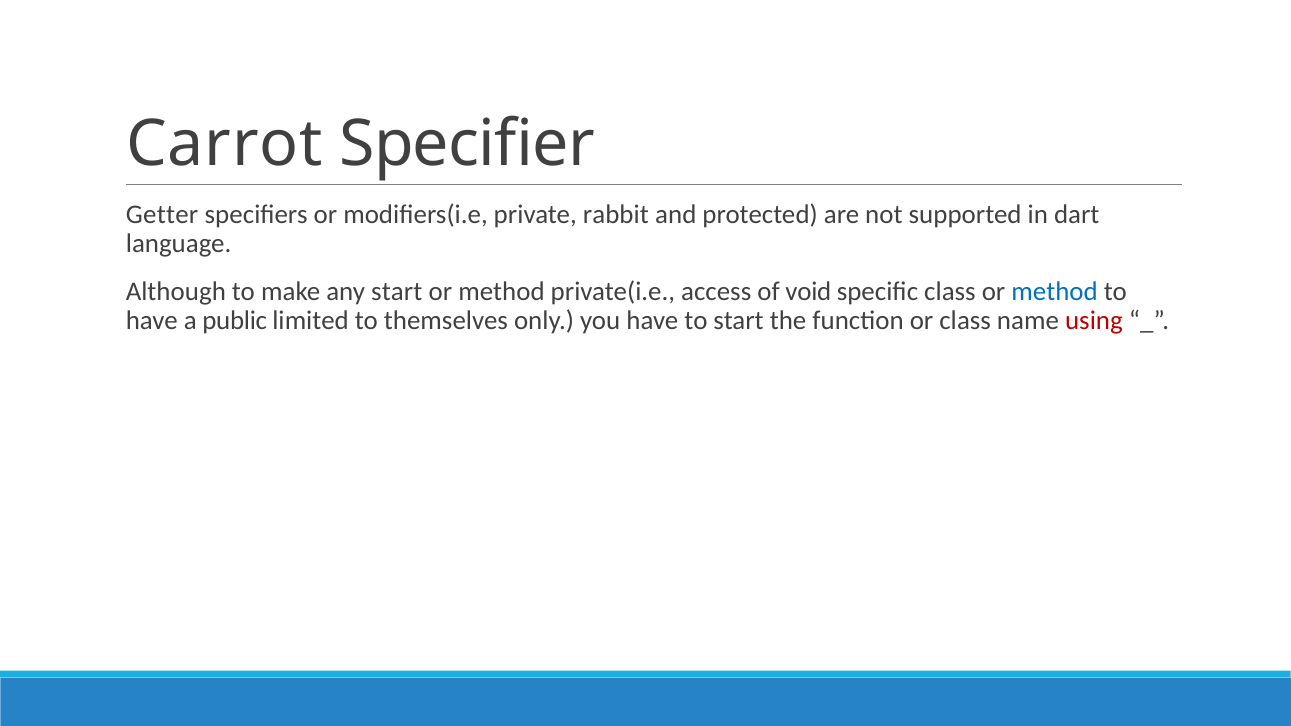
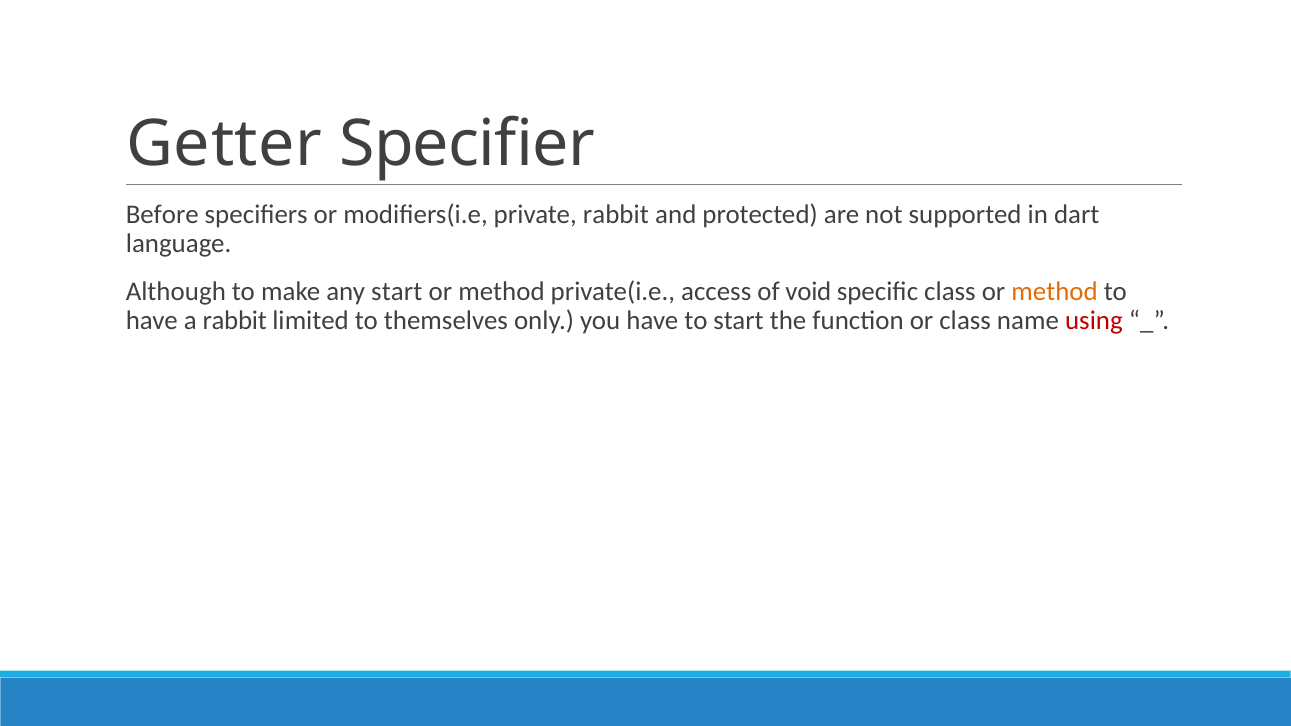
Carrot: Carrot -> Getter (224, 145)
Getter: Getter -> Before (162, 215)
method colour: blue -> orange (1055, 292)
a public: public -> rabbit (235, 321)
